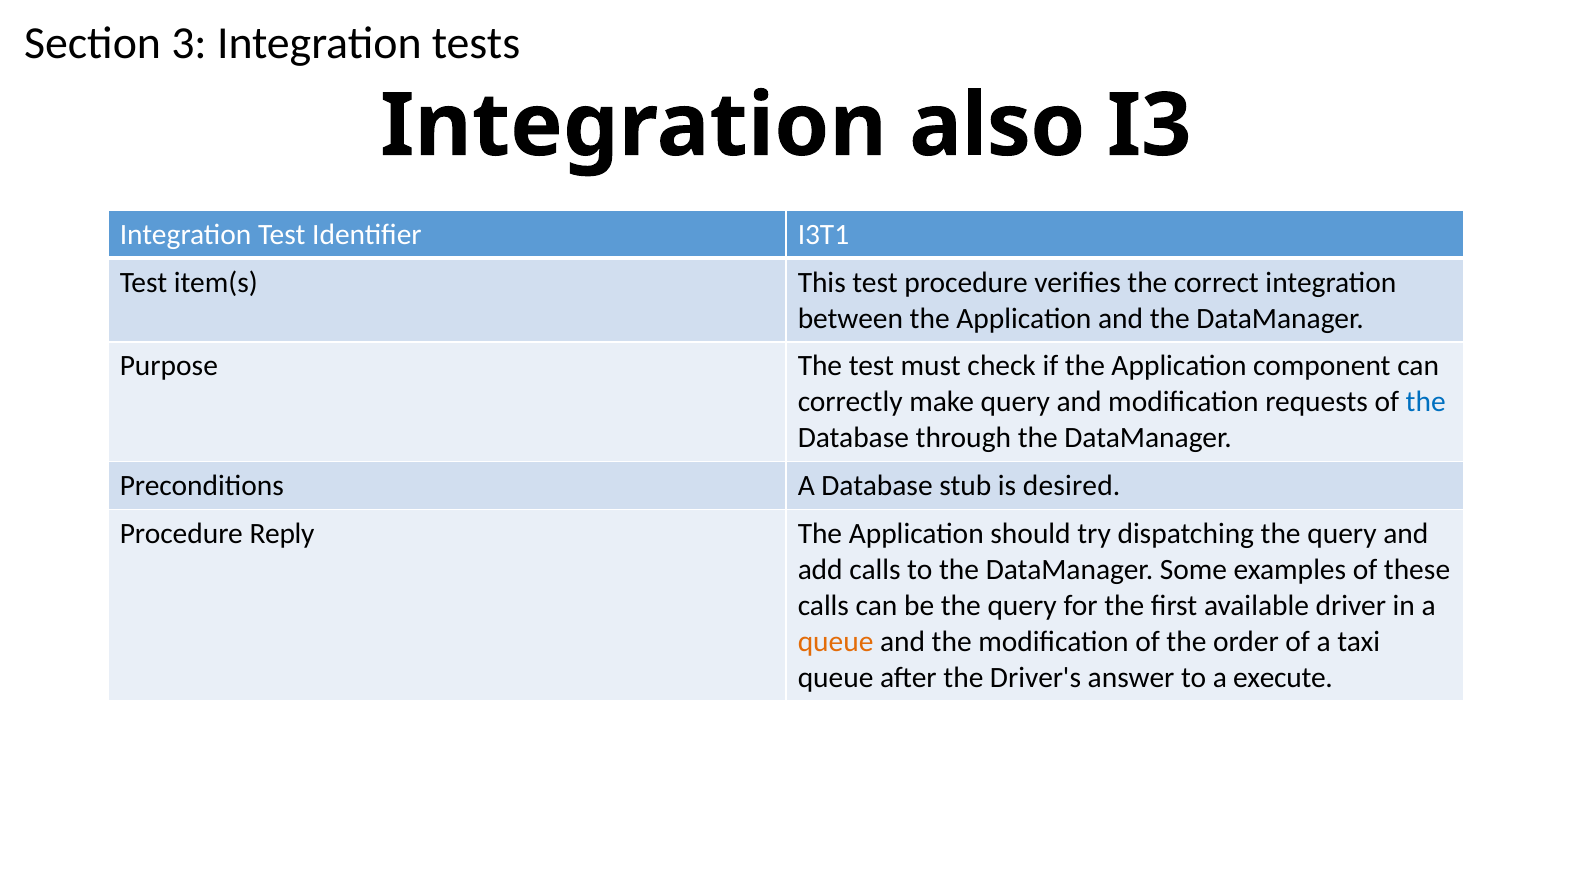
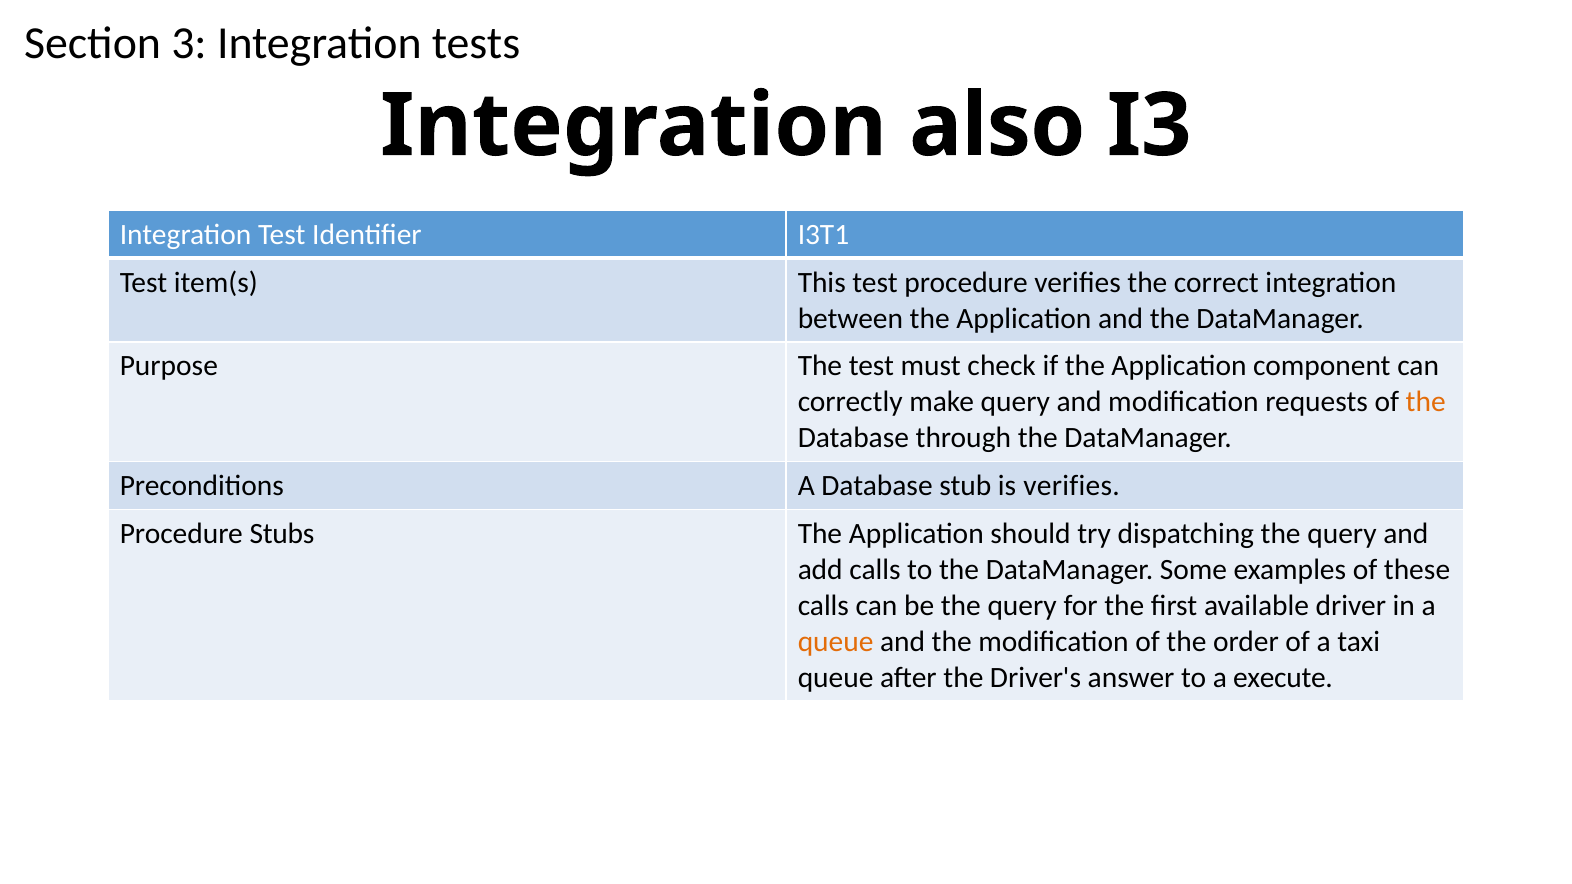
the colour: blue -> orange (1426, 402)
is desired: desired -> verifies (1072, 486)
Reply: Reply -> Stubs (282, 534)
